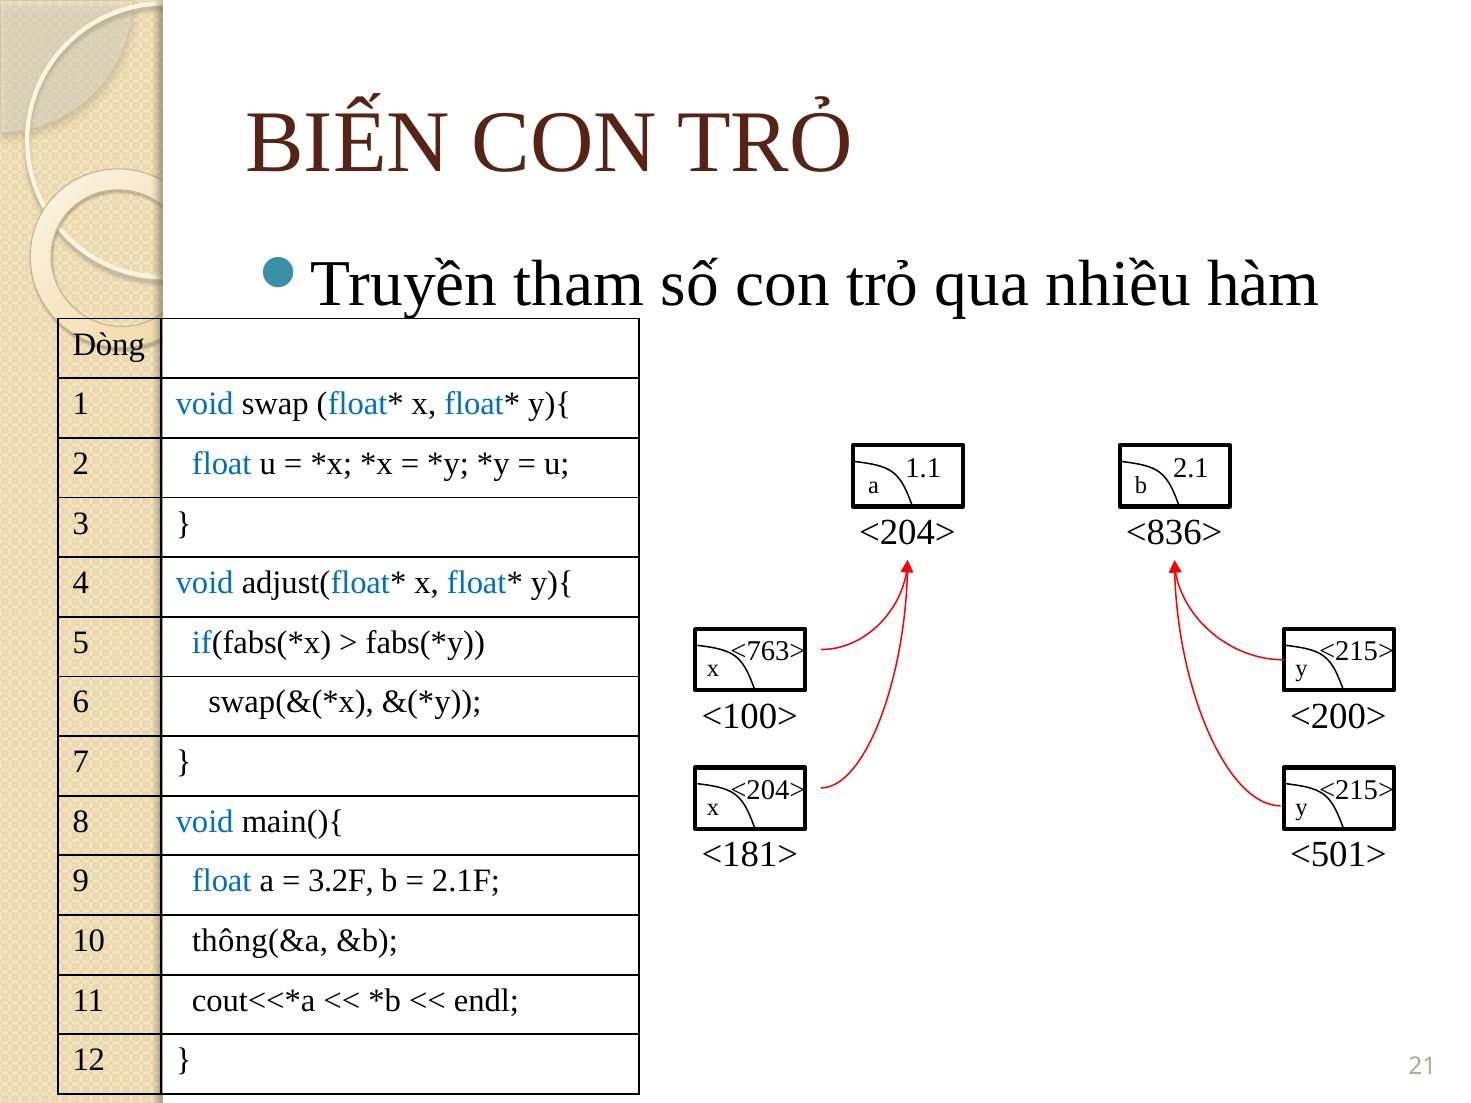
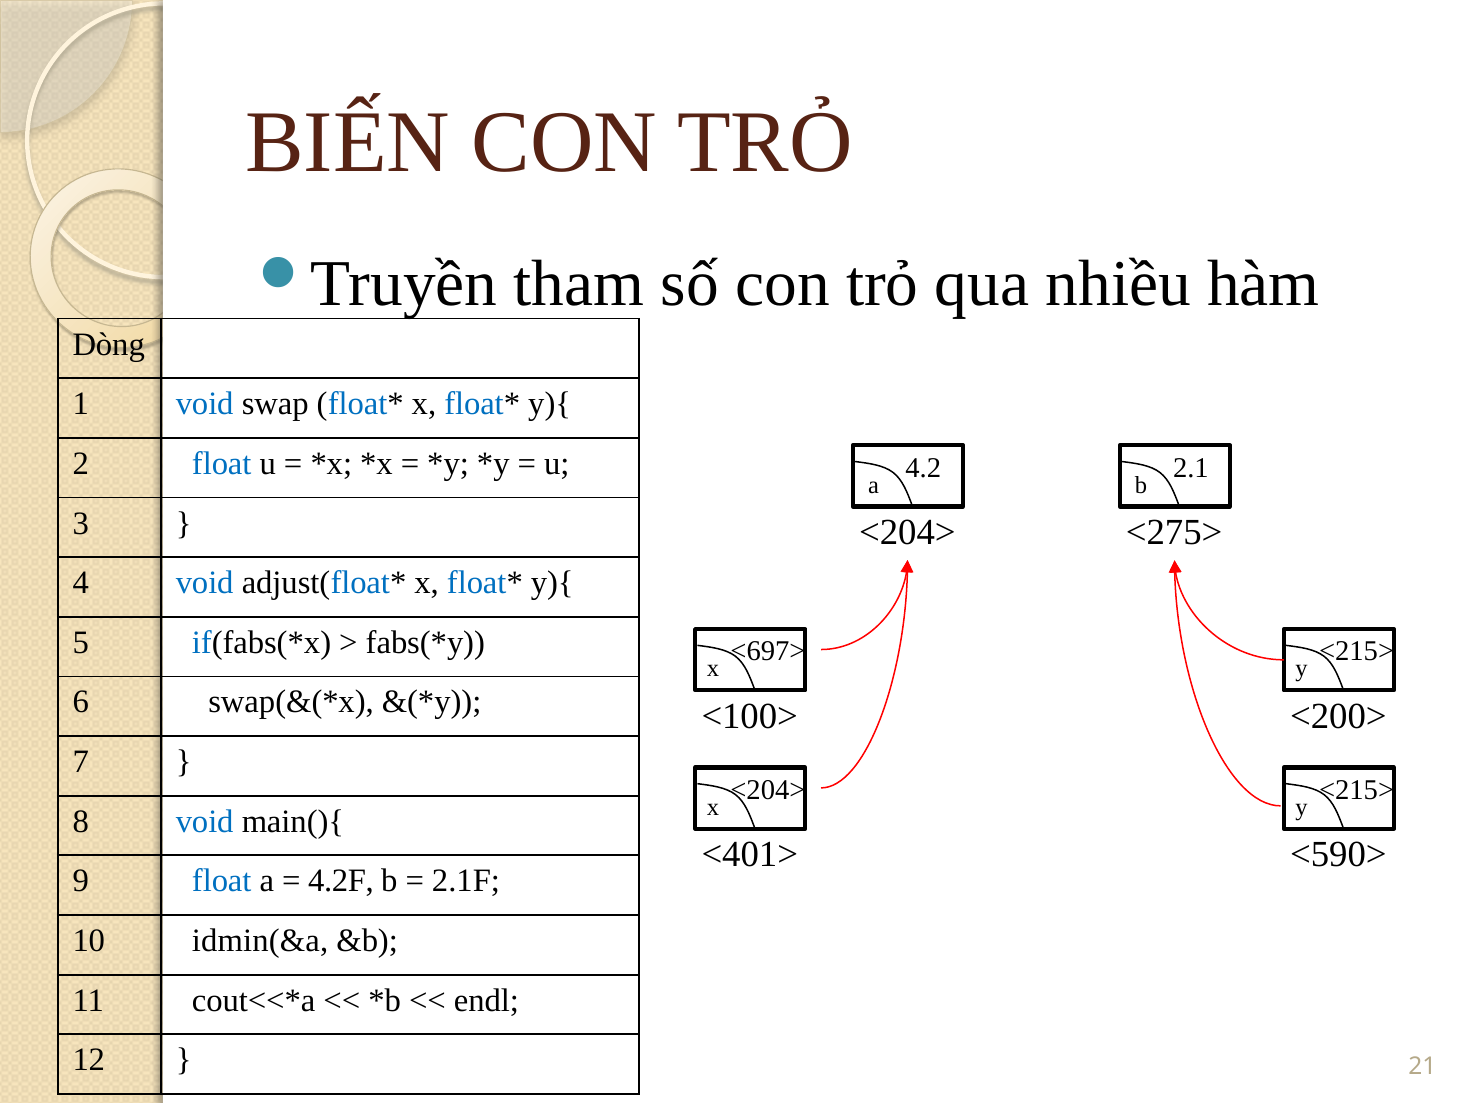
1.1: 1.1 -> 4.2 (923, 468)
<836>: <836> -> <275> (1174, 533)
<763>: <763> -> <697> (768, 652)
<181>: <181> -> <401> (750, 855)
<501>: <501> -> <590> (1338, 855)
3.2F: 3.2F -> 4.2F (341, 881)
thông(&a: thông(&a -> idmin(&a (260, 941)
